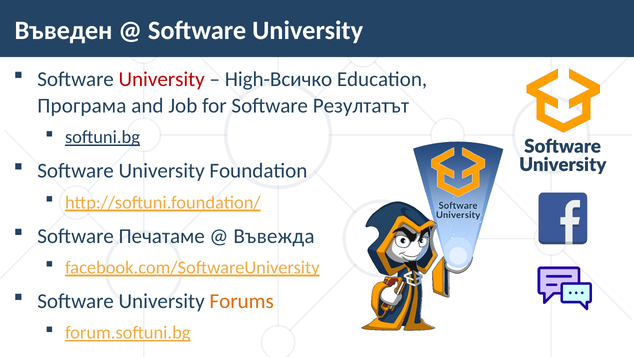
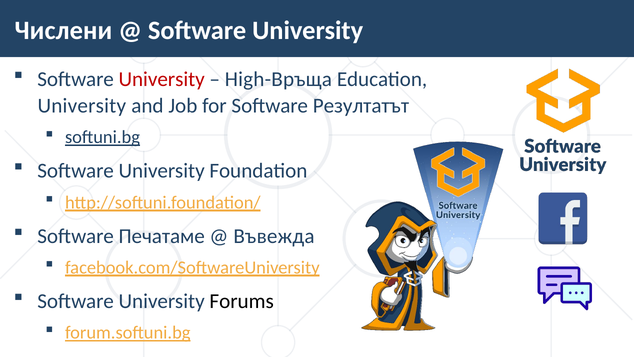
Въведен: Въведен -> Числени (63, 30)
High-Всичко: High-Всичко -> High-Връща (278, 79)
Програма: Програма -> University (82, 106)
Forums colour: orange -> black (242, 301)
